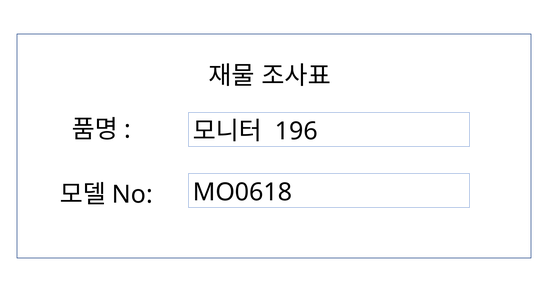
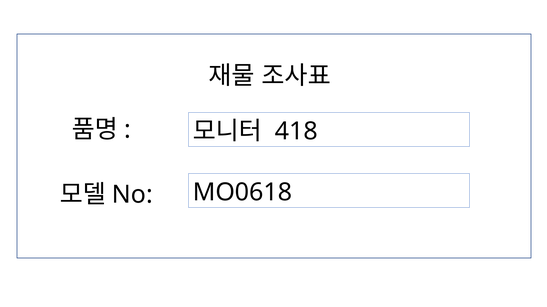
196: 196 -> 418 (296, 131)
